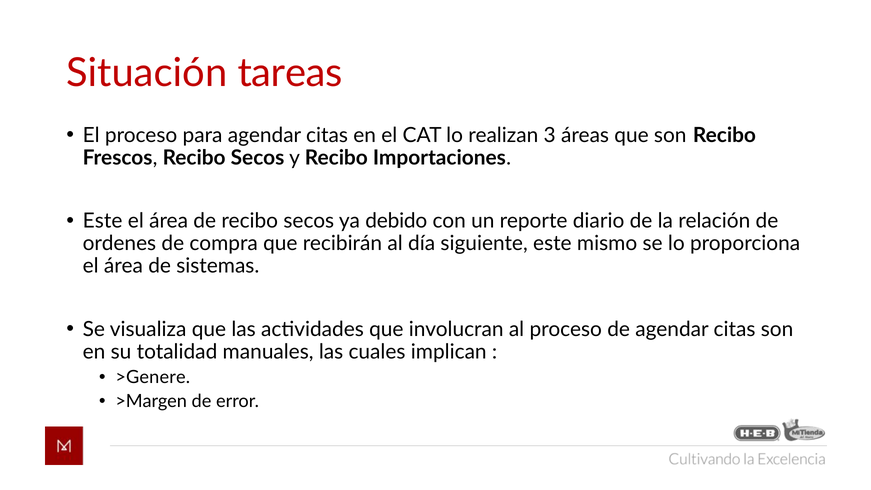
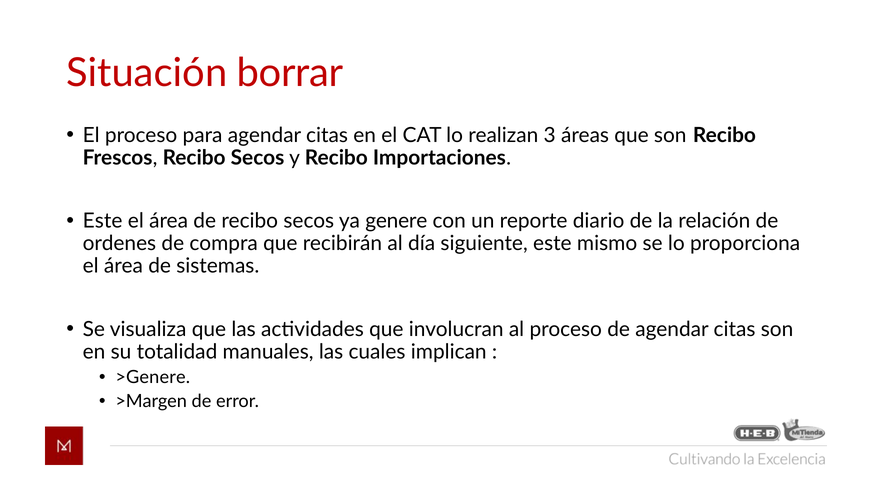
tareas: tareas -> borrar (290, 73)
debido: debido -> genere (396, 221)
